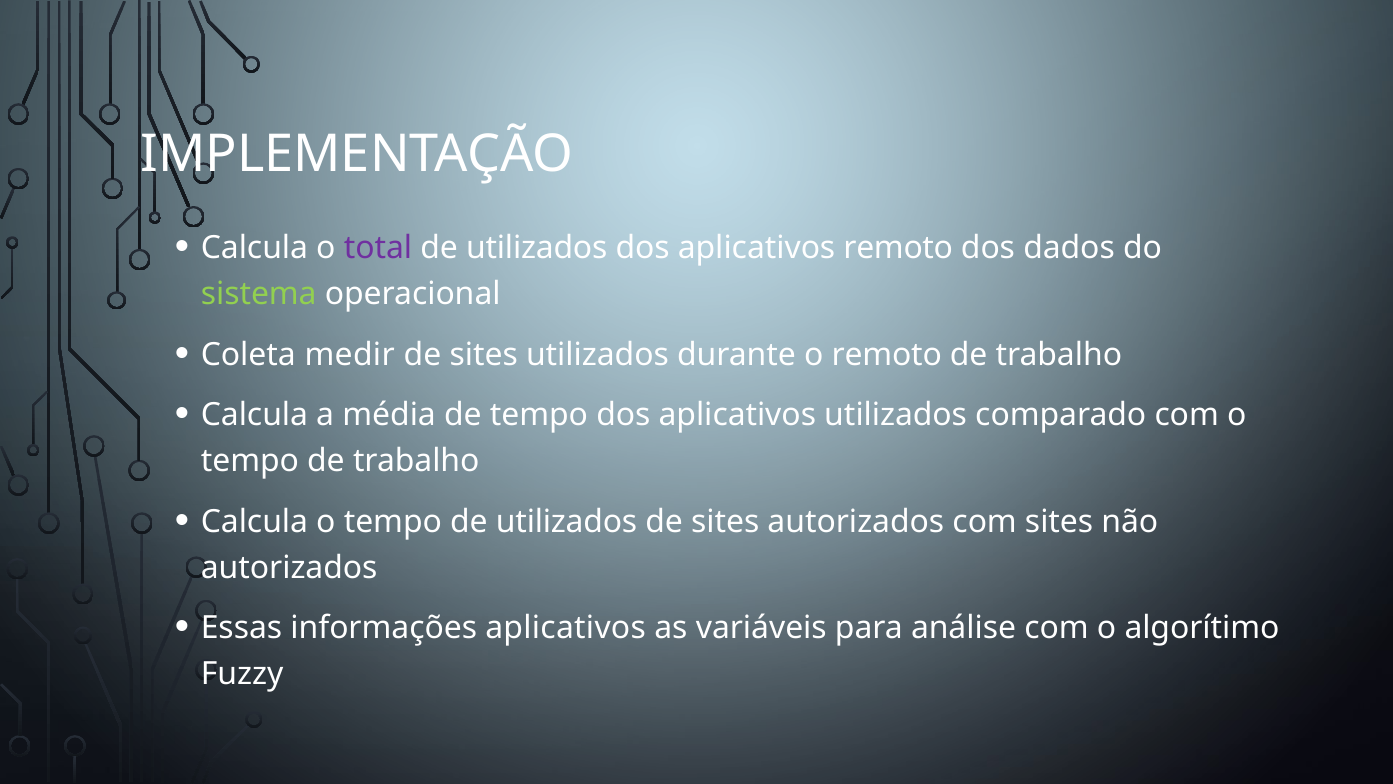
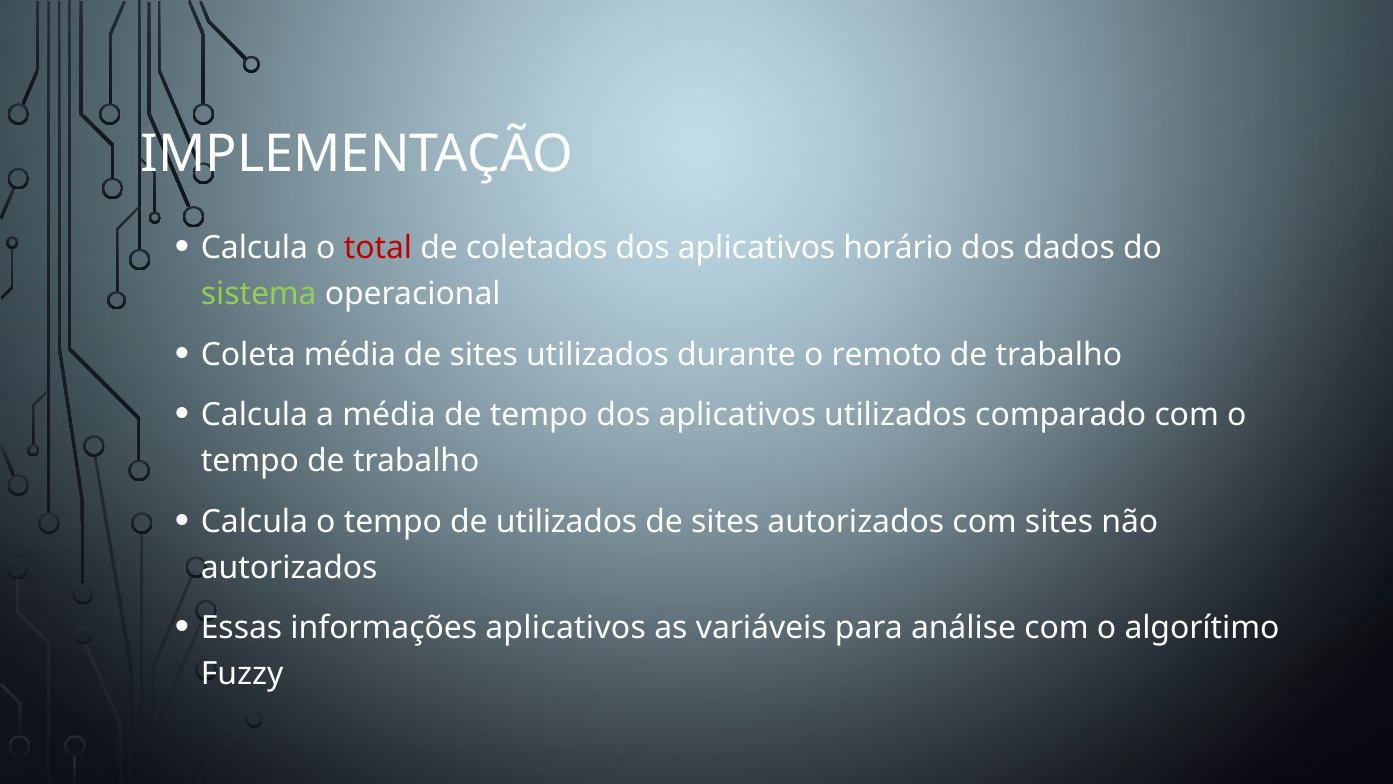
total colour: purple -> red (378, 248)
utilizados: utilizados -> coletados (537, 248)
aplicativos remoto: remoto -> horário (898, 248)
Coleta medir: medir -> média (350, 354)
